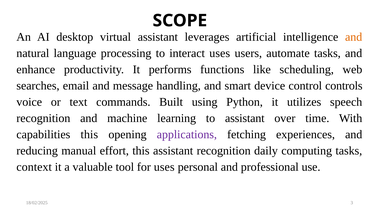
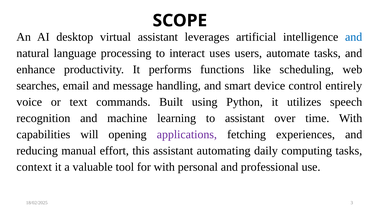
and colour: orange -> blue (354, 37)
controls: controls -> entirely (344, 86)
capabilities this: this -> will (89, 135)
assistant recognition: recognition -> automating (224, 151)
for uses: uses -> with (164, 167)
